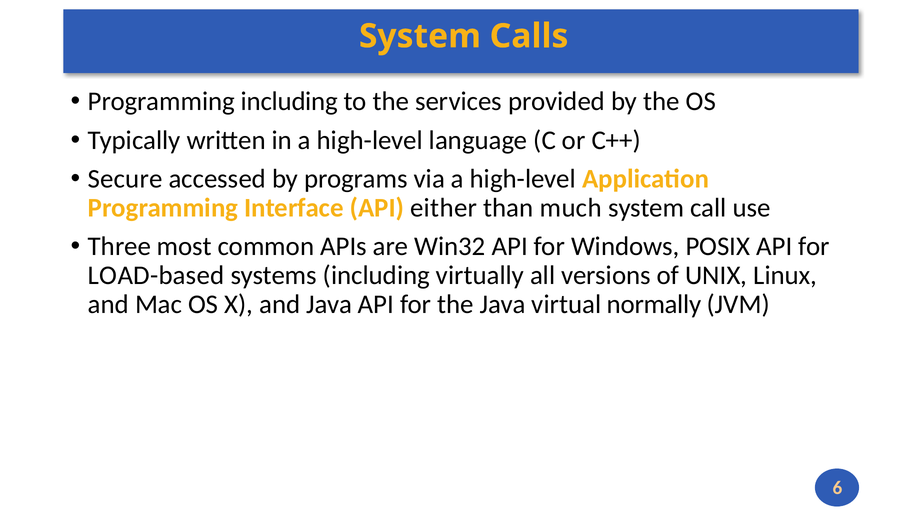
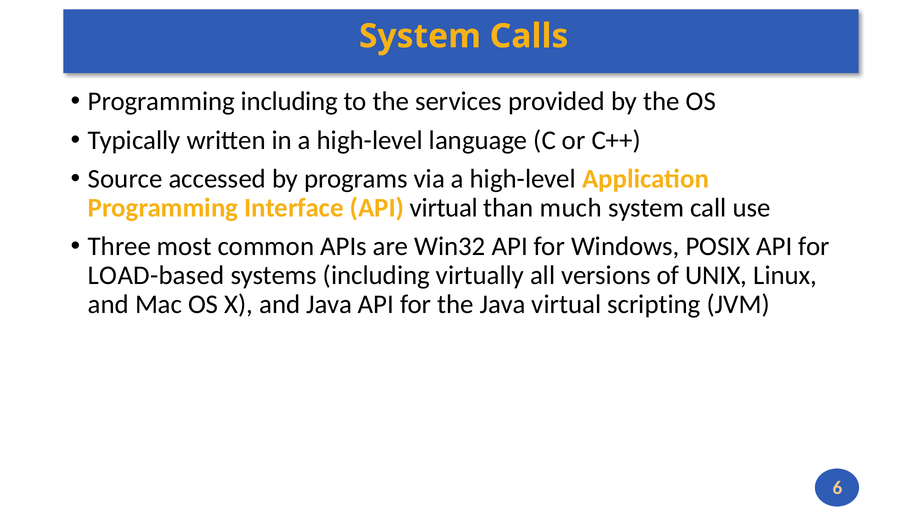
Secure: Secure -> Source (125, 179)
API either: either -> virtual (444, 208)
normally: normally -> scripting (654, 304)
